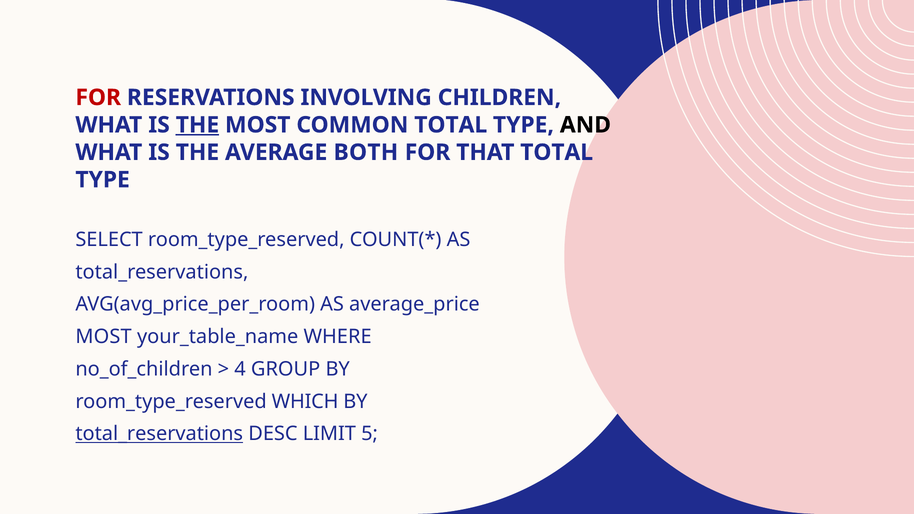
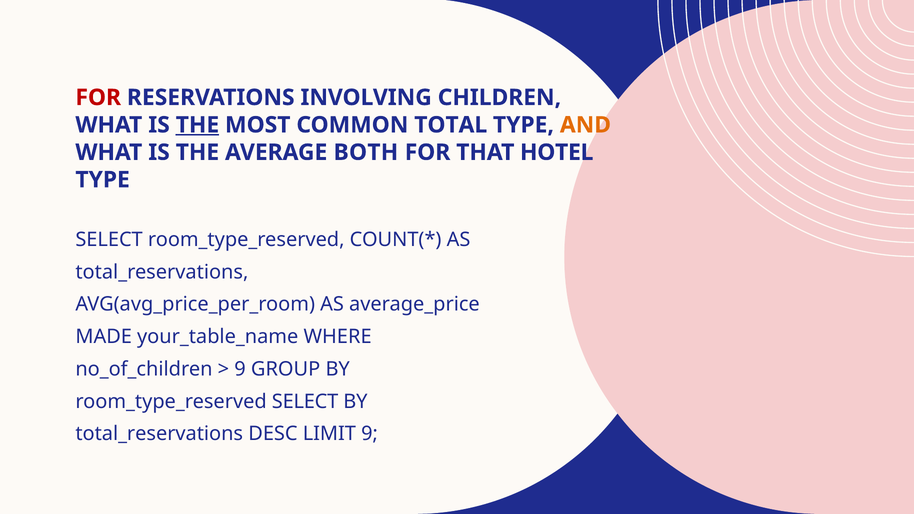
AND colour: black -> orange (585, 125)
THAT TOTAL: TOTAL -> HOTEL (557, 152)
MOST: MOST -> MADE (104, 337)
4: 4 -> 9 (240, 369)
room_type_reserved WHICH: WHICH -> SELECT (305, 402)
total_reservations underline: present -> none (159, 434)
LIMIT 5: 5 -> 9 (370, 434)
